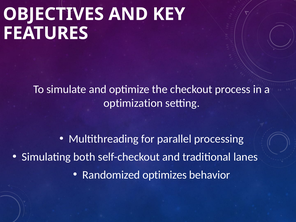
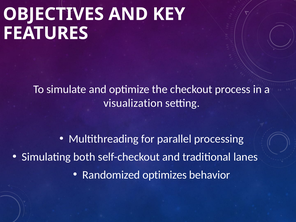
optimization: optimization -> visualization (133, 103)
